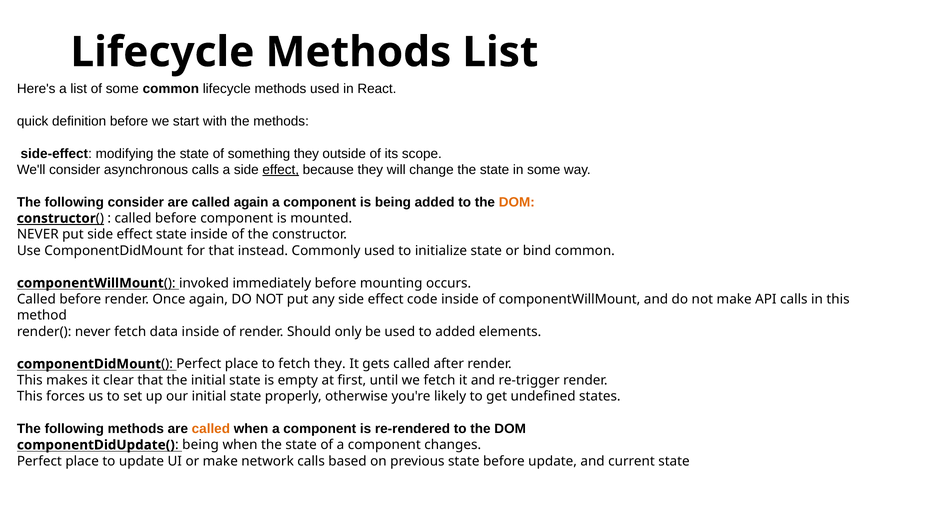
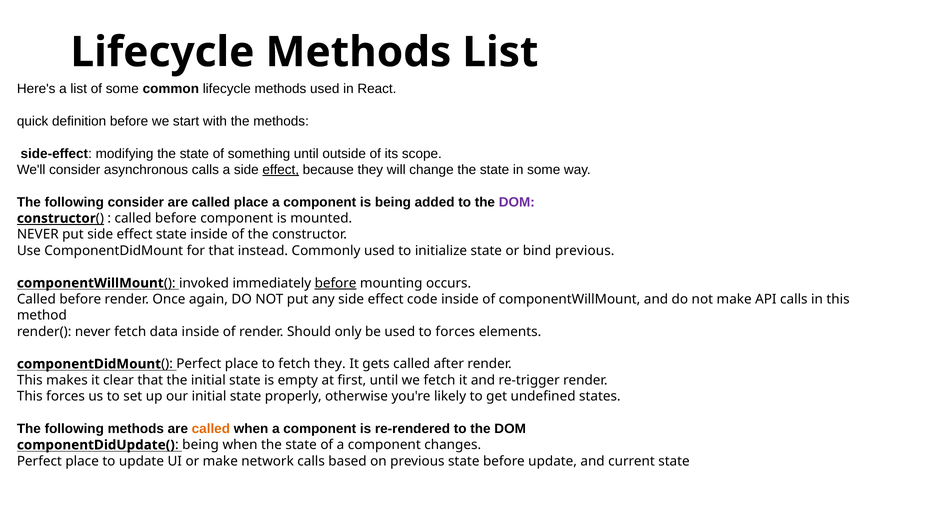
something they: they -> until (306, 154)
called again: again -> place (251, 202)
DOM colour: orange -> purple (517, 202)
bind common: common -> previous (585, 251)
before underline: none -> present (336, 283)
to added: added -> forces (455, 332)
